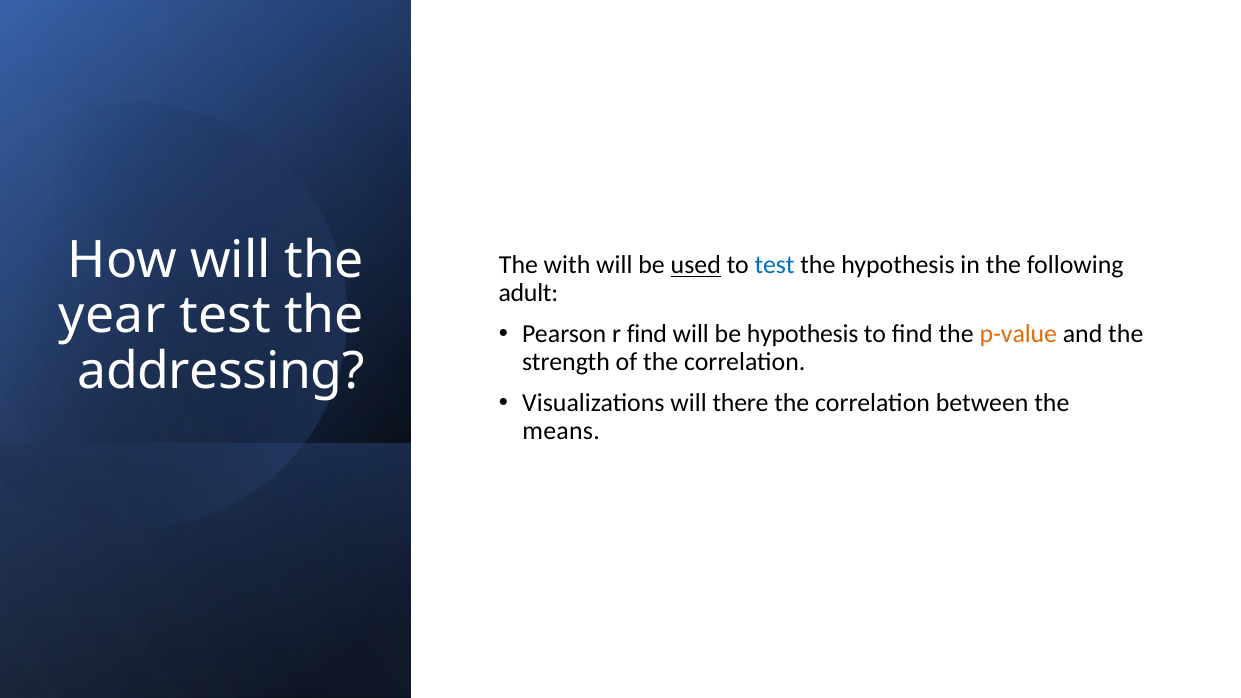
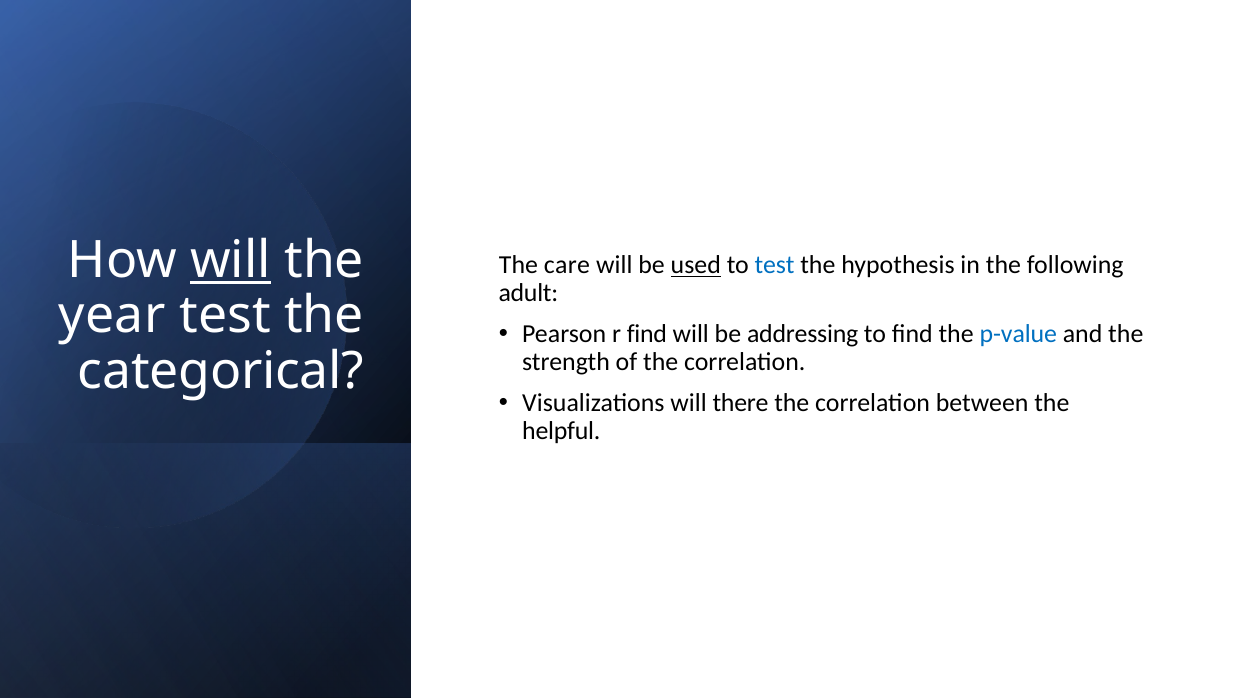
will underline: none -> present (231, 260)
with: with -> care (567, 265)
be hypothesis: hypothesis -> addressing (803, 334)
p-value colour: orange -> blue (1018, 334)
addressing: addressing -> categorical (221, 372)
means: means -> helpful (561, 431)
